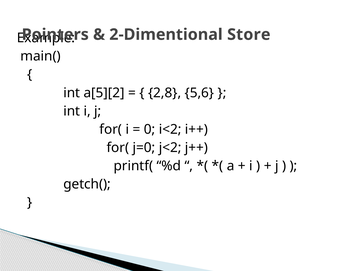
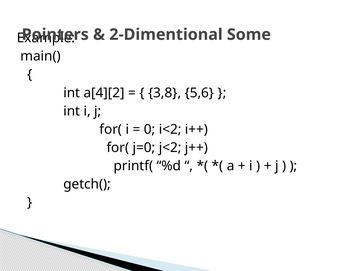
Store: Store -> Some (249, 35)
a[5][2: a[5][2 -> a[4][2 (104, 93)
2,8: 2,8 -> 3,8 (165, 93)
